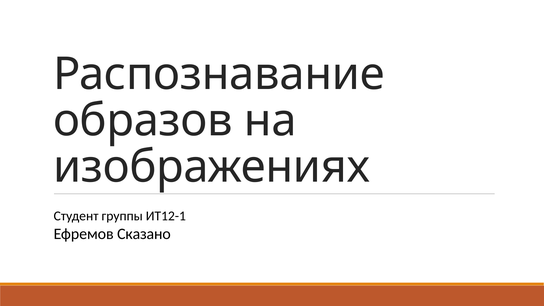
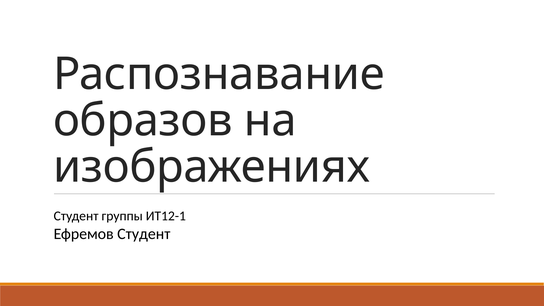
Ефремов Сказано: Сказано -> Студент (144, 234)
